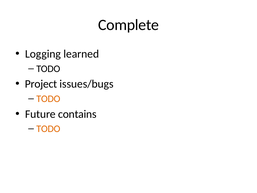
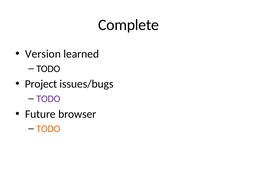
Logging: Logging -> Version (43, 54)
TODO colour: orange -> purple (48, 99)
contains: contains -> browser (77, 114)
